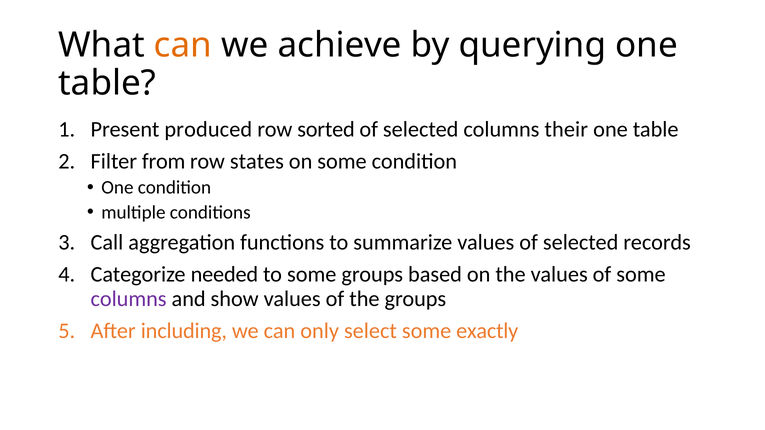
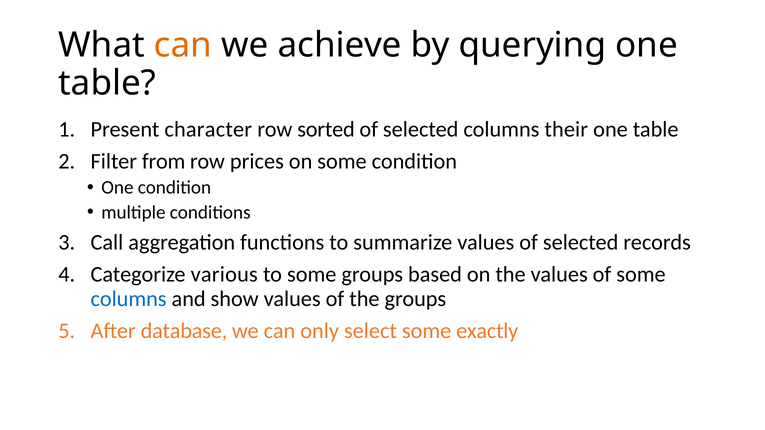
produced: produced -> character (208, 129)
states: states -> prices (257, 161)
needed: needed -> various (224, 275)
columns colour: purple -> blue (129, 299)
including: including -> database (184, 331)
